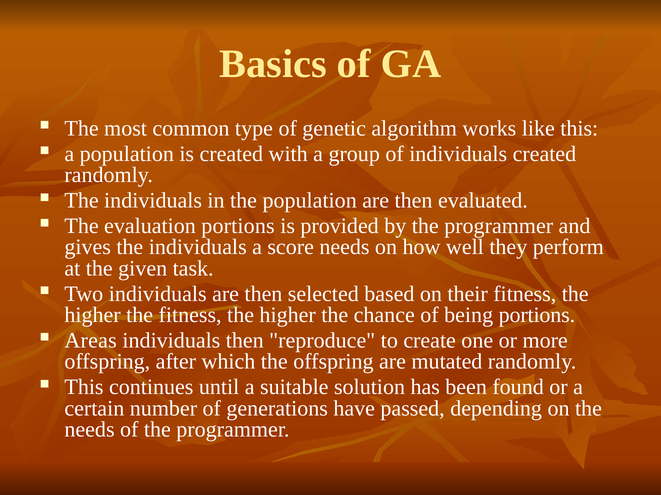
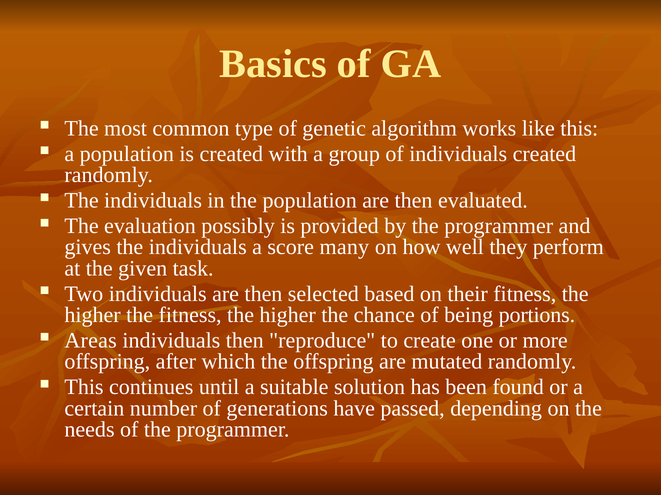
evaluation portions: portions -> possibly (238, 226)
score needs: needs -> many (344, 248)
